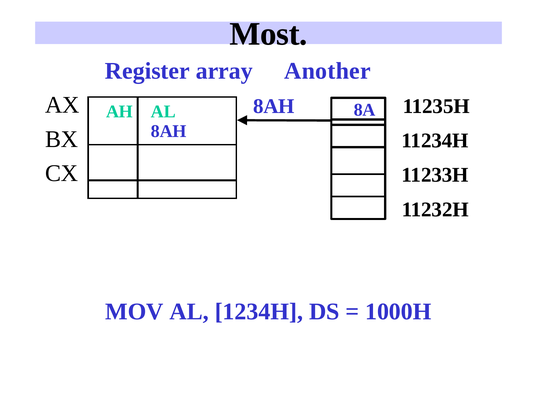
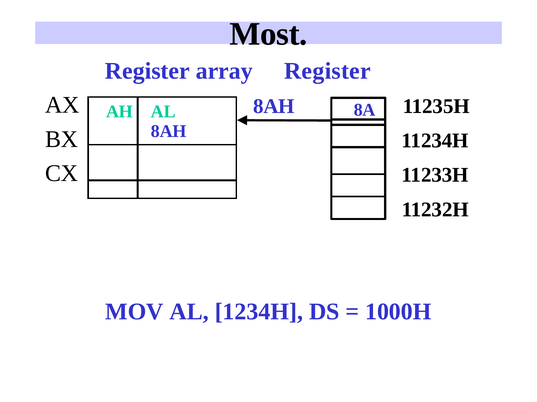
array Another: Another -> Register (327, 71)
